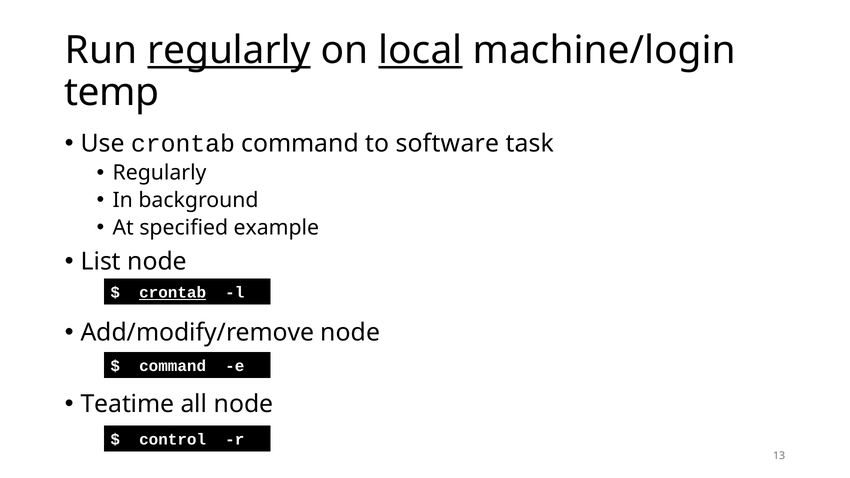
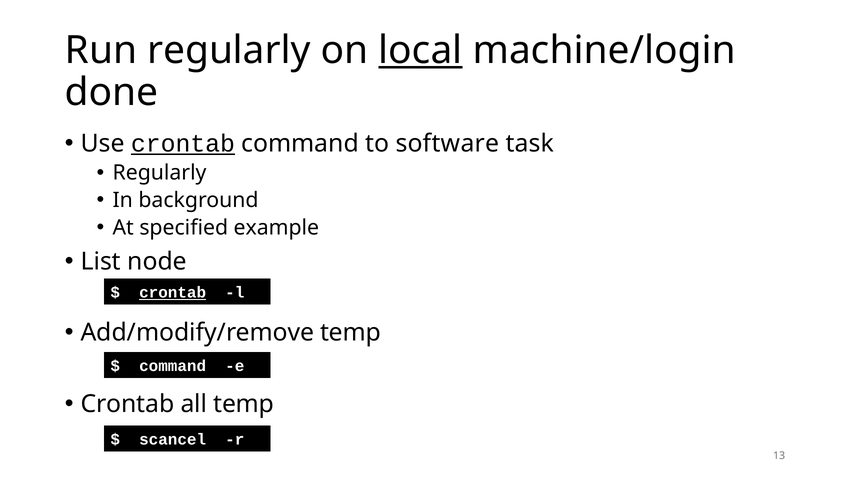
regularly underline: present -> none (229, 50)
temp: temp -> done (112, 92)
crontab underline: none -> present (183, 144)
Add/modify/remove node: node -> temp (350, 333)
Teatime: Teatime -> Crontab (128, 404)
all node: node -> temp (244, 404)
control: control -> scancel (173, 440)
